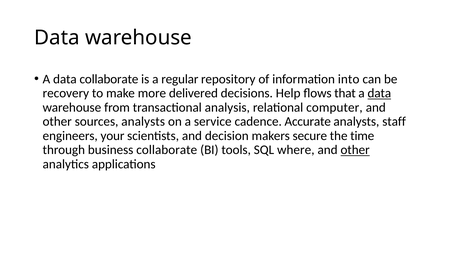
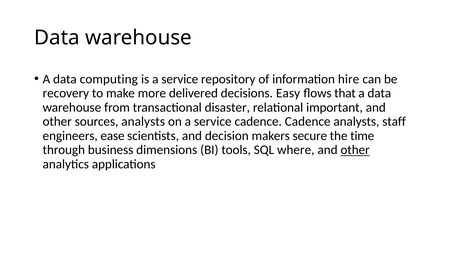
data collaborate: collaborate -> computing (109, 79)
is a regular: regular -> service (180, 79)
into: into -> hire (349, 79)
Help: Help -> Easy (288, 93)
data underline: present -> none (379, 93)
analysis: analysis -> disaster (227, 107)
computer: computer -> important (335, 107)
cadence Accurate: Accurate -> Cadence (308, 121)
your: your -> ease (113, 136)
business collaborate: collaborate -> dimensions (167, 150)
